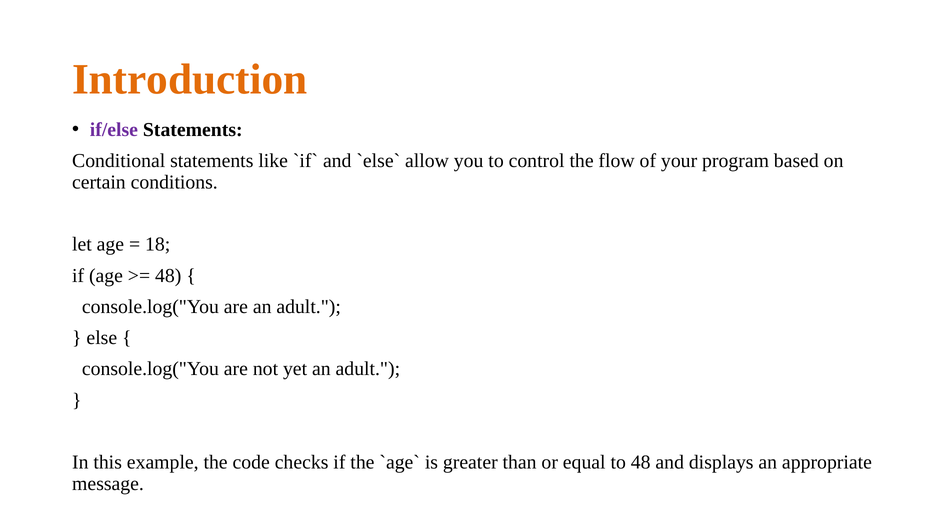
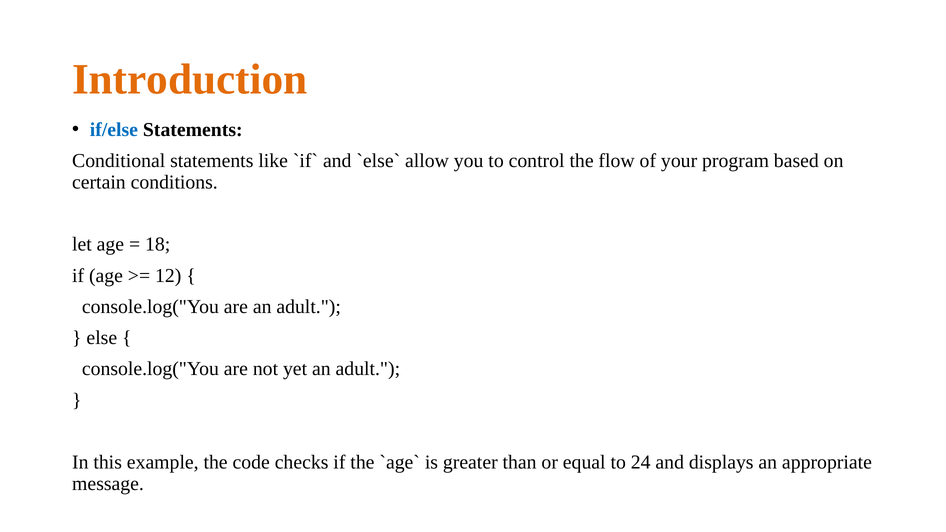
if/else colour: purple -> blue (114, 130)
48: 48 -> 12 (168, 276)
to 48: 48 -> 24 (641, 463)
